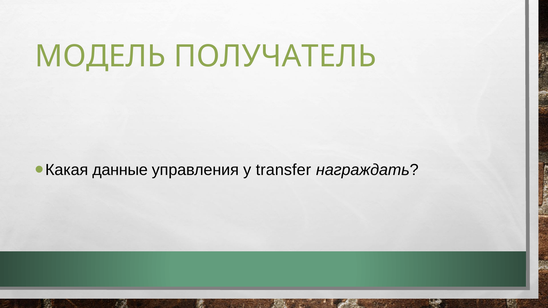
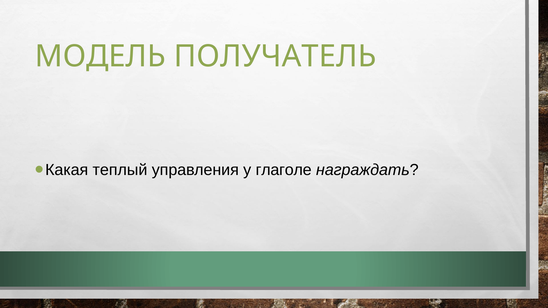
данные: данные -> теплый (120, 170)
transfer: transfer -> глаголе (284, 170)
